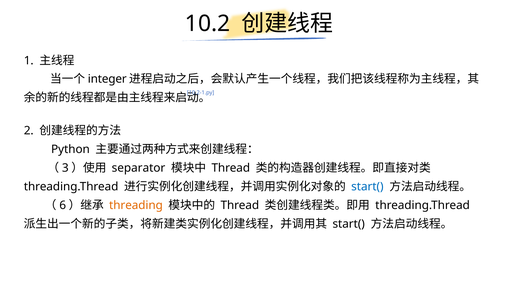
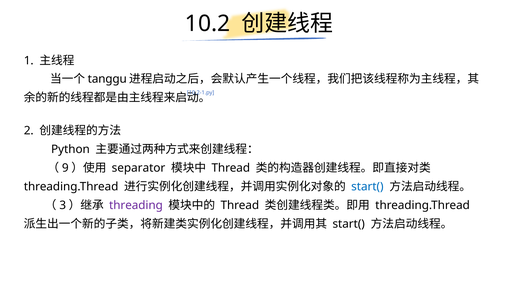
integer: integer -> tanggu (107, 79)
3: 3 -> 9 (65, 168)
6: 6 -> 3 (63, 205)
threading colour: orange -> purple (136, 205)
